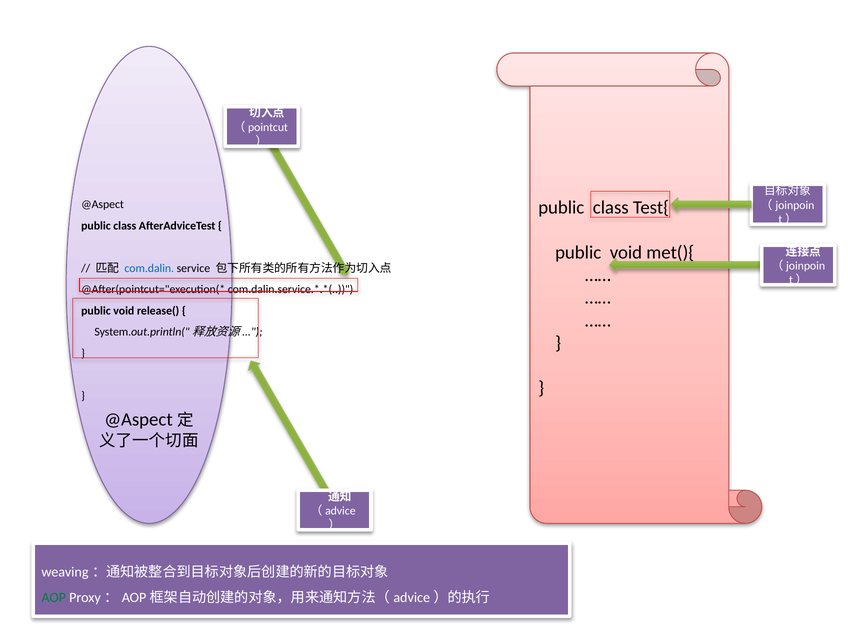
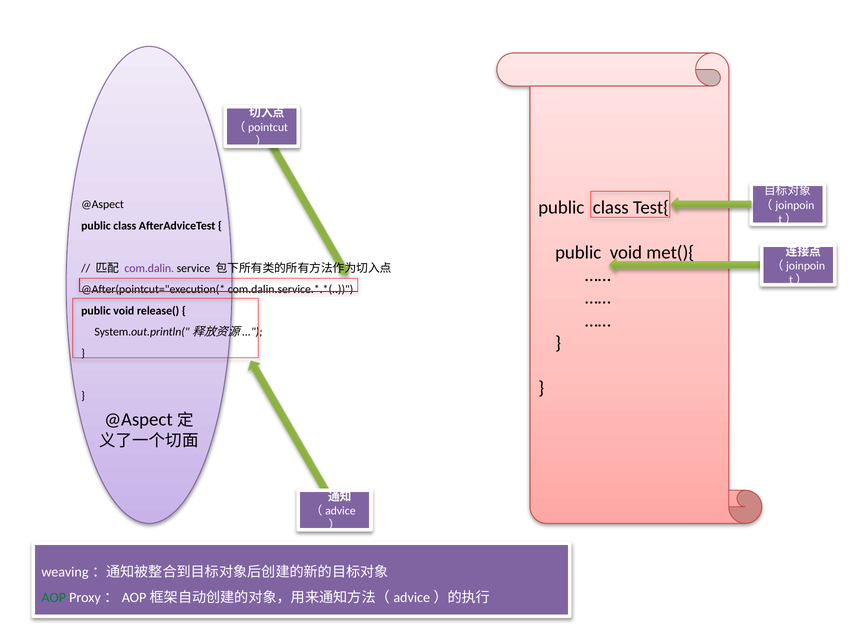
com.dalin colour: blue -> purple (149, 268)
